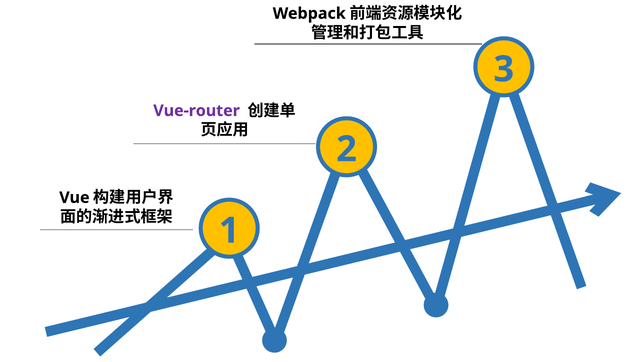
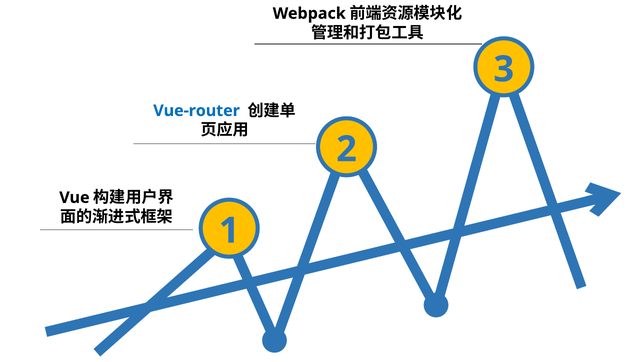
Vue-router colour: purple -> blue (197, 111)
